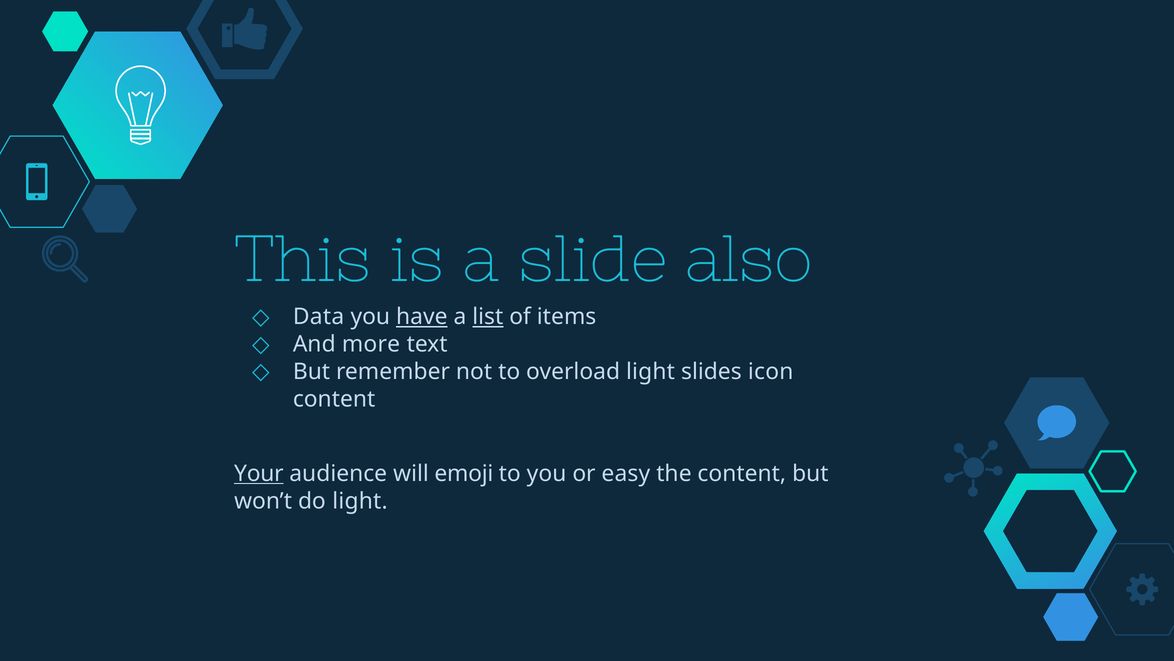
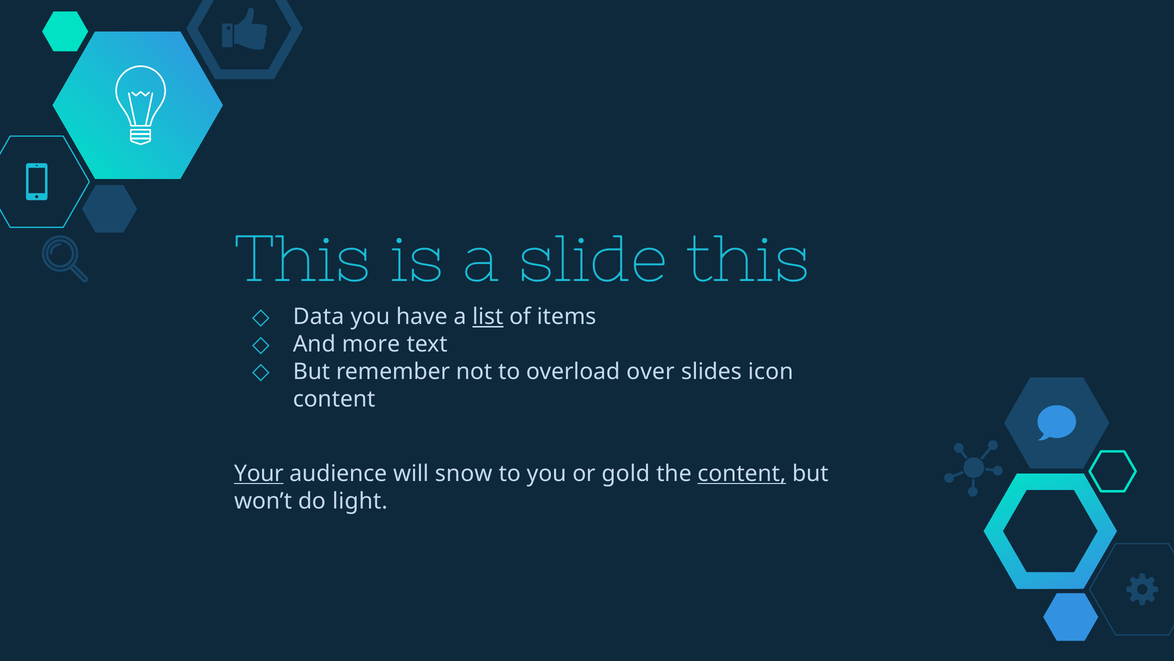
slide also: also -> this (748, 259)
have underline: present -> none (422, 317)
overload light: light -> over (650, 371)
emoji: emoji -> snow (464, 473)
easy: easy -> gold (626, 473)
content underline: none -> present (742, 473)
